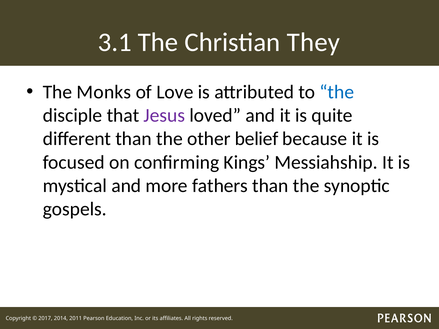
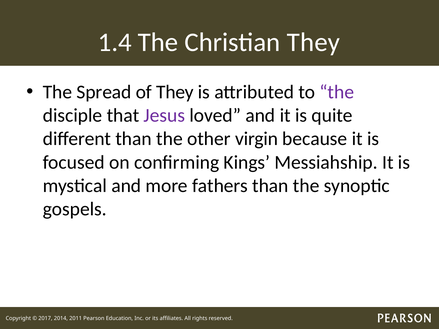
3.1: 3.1 -> 1.4 (115, 42)
Monks: Monks -> Spread (104, 92)
of Love: Love -> They (175, 92)
the colour: blue -> purple (337, 92)
belief: belief -> virgin (257, 139)
